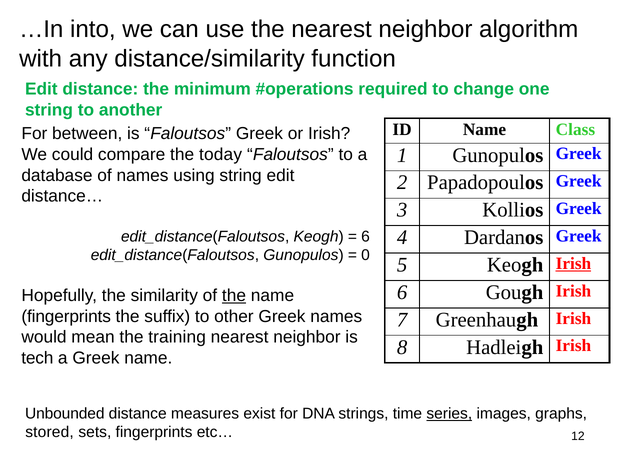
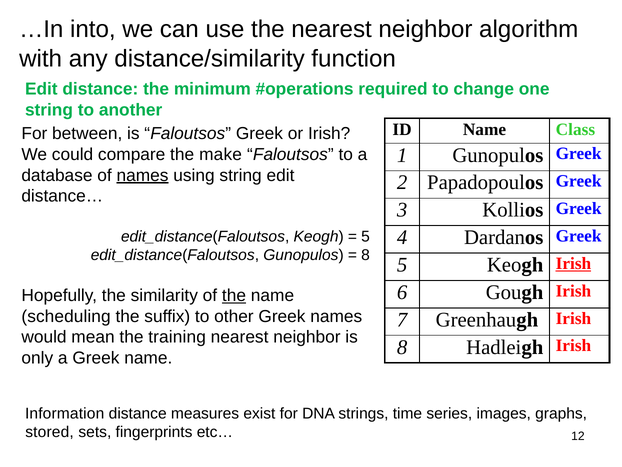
today: today -> make (221, 154)
names underline: none -> present (143, 175)
6: 6 -> 5 (366, 236)
0: 0 -> 8 (366, 255)
fingerprints: fingerprints -> scheduling (66, 316)
tech: tech -> only (37, 358)
Unbounded: Unbounded -> Information (65, 413)
series underline: present -> none (449, 413)
